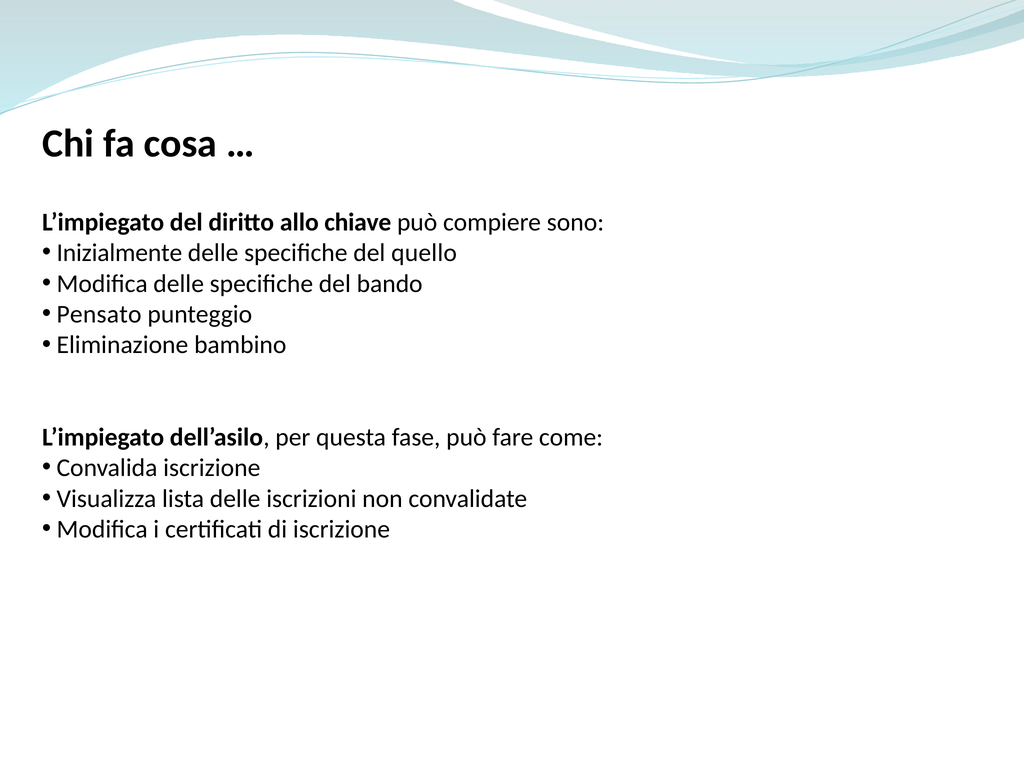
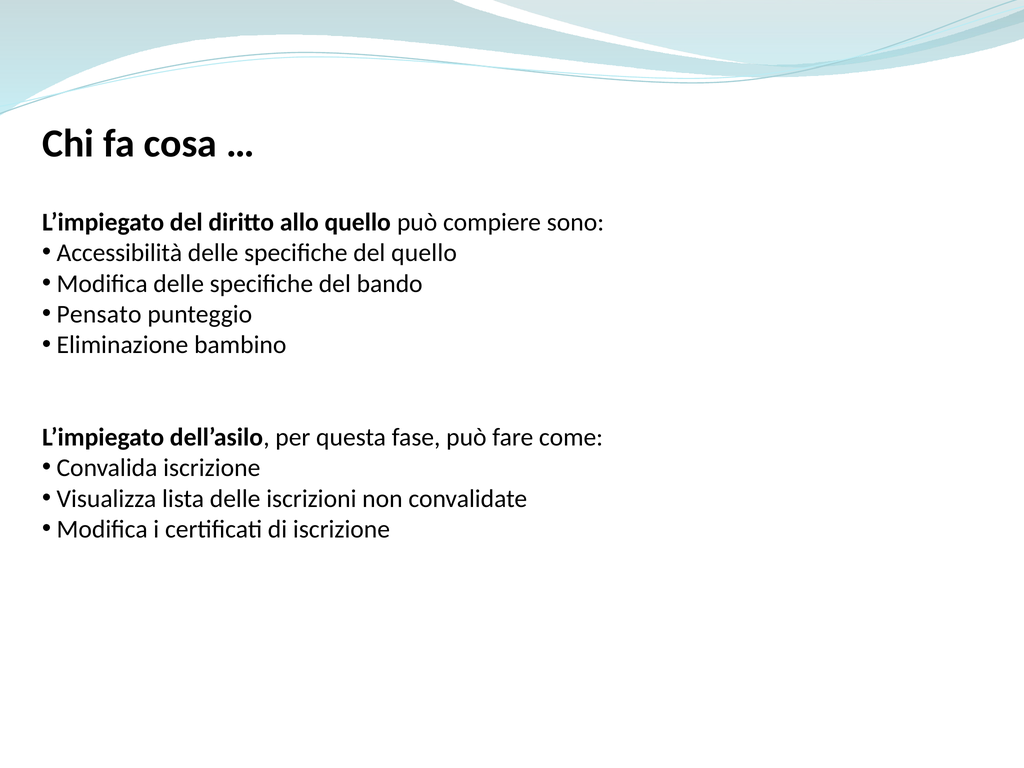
allo chiave: chiave -> quello (358, 222)
Inizialmente: Inizialmente -> Accessibilità (119, 253)
